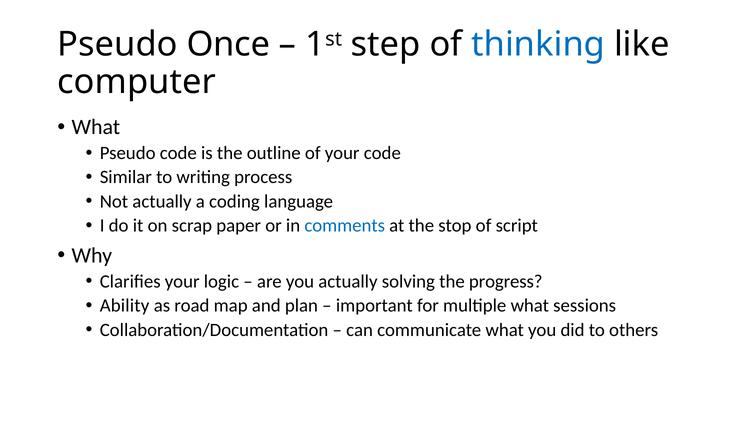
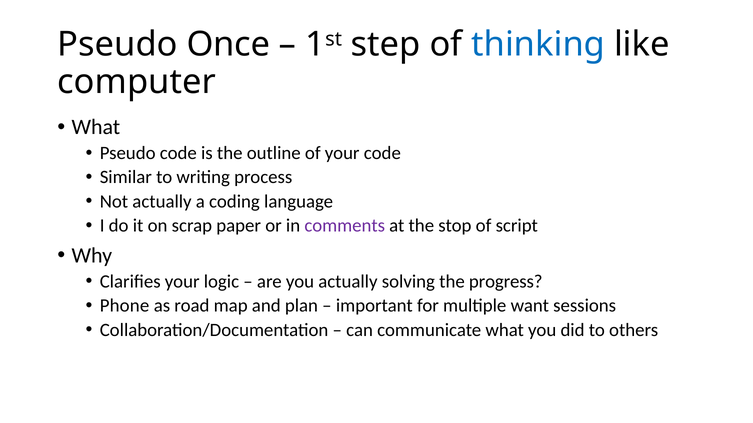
comments colour: blue -> purple (345, 226)
Ability: Ability -> Phone (125, 306)
multiple what: what -> want (530, 306)
